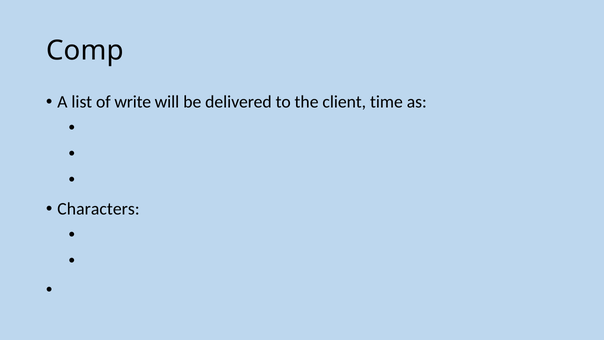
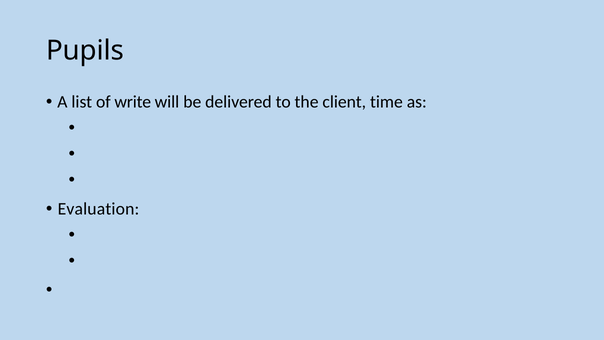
Comp: Comp -> Pupils (85, 51)
Characters: Characters -> Evaluation (98, 209)
